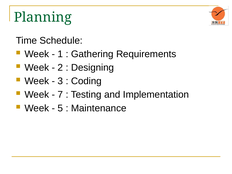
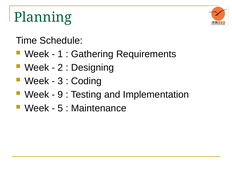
7: 7 -> 9 (60, 95)
